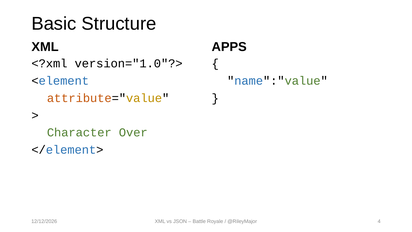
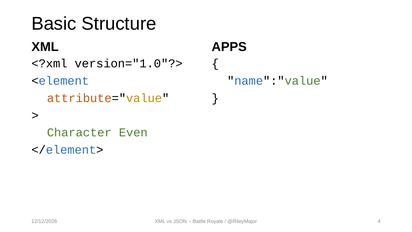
Over: Over -> Even (133, 133)
